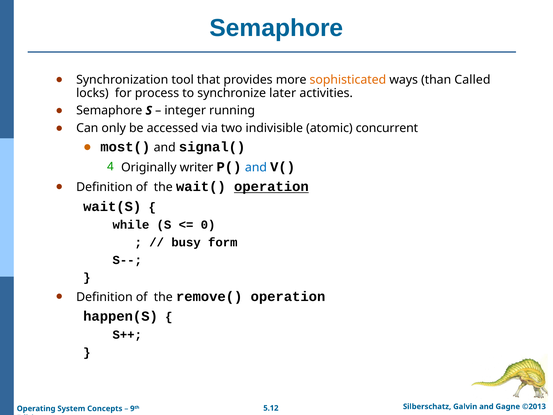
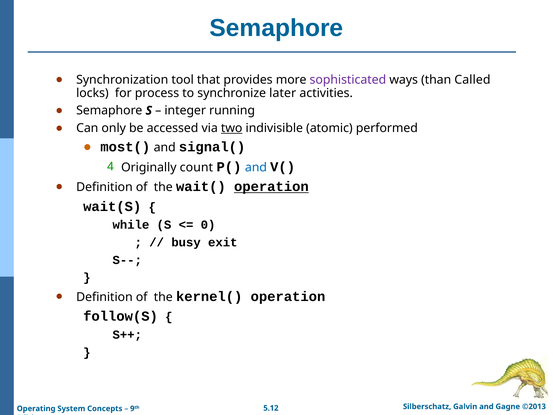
sophisticated colour: orange -> purple (348, 80)
two underline: none -> present (232, 128)
concurrent: concurrent -> performed (387, 128)
writer: writer -> count (196, 167)
form: form -> exit (223, 242)
remove(: remove( -> kernel( (209, 296)
happen(S: happen(S -> follow(S (121, 316)
